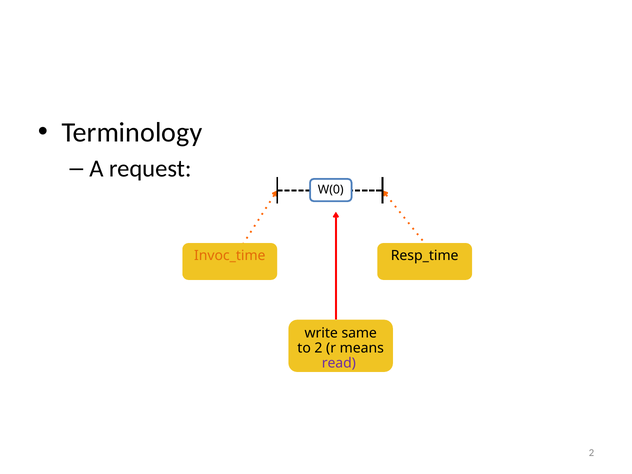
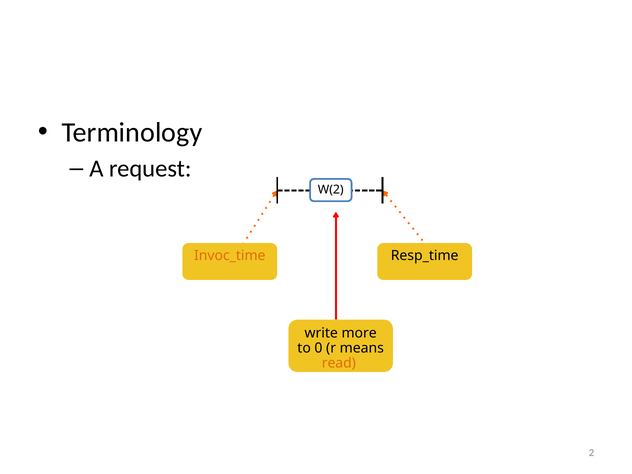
W(0: W(0 -> W(2 (331, 190)
same: same -> more (359, 333)
to 2: 2 -> 0 (319, 348)
read colour: purple -> orange (339, 363)
